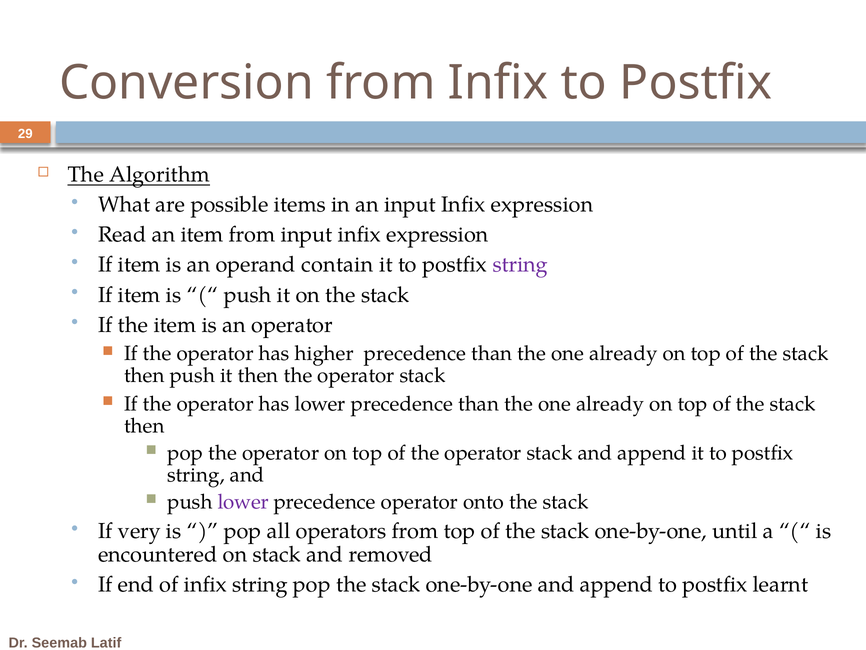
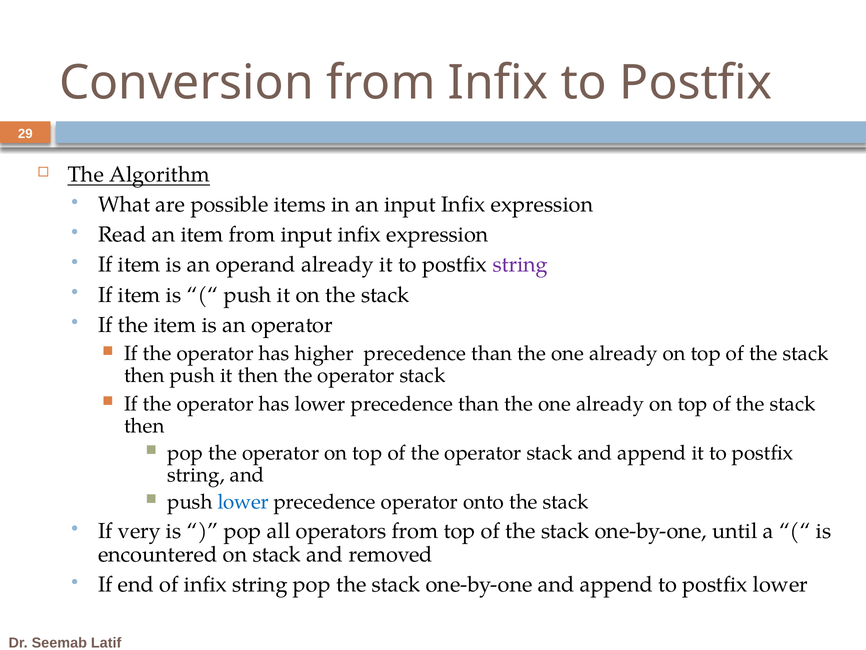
operand contain: contain -> already (338, 265)
lower colour: purple -> blue (243, 502)
postfix learnt: learnt -> lower (780, 584)
